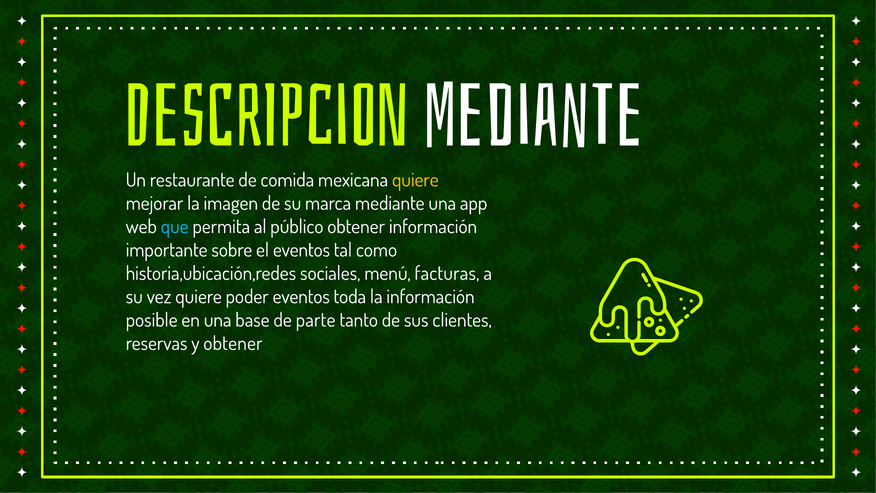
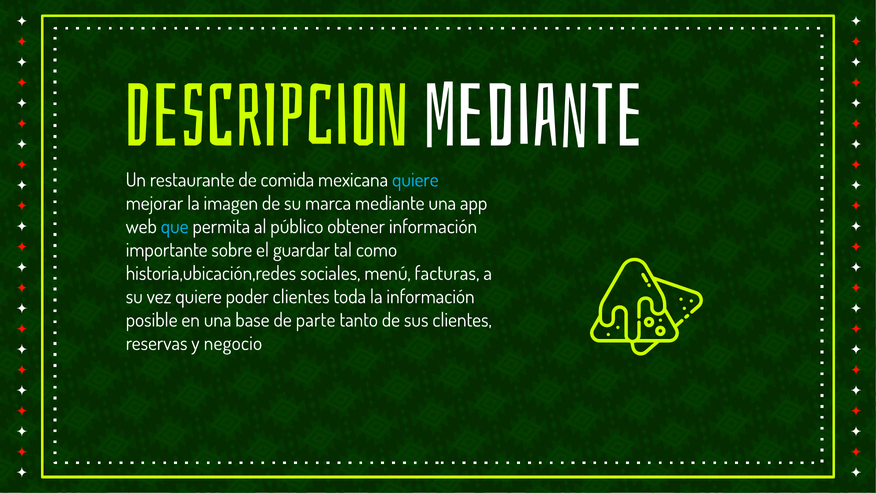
quiere colour: yellow -> light blue (415, 180)
el eventos: eventos -> guardar (301, 250)
poder eventos: eventos -> clientes (301, 297)
y obtener: obtener -> negocio (233, 343)
